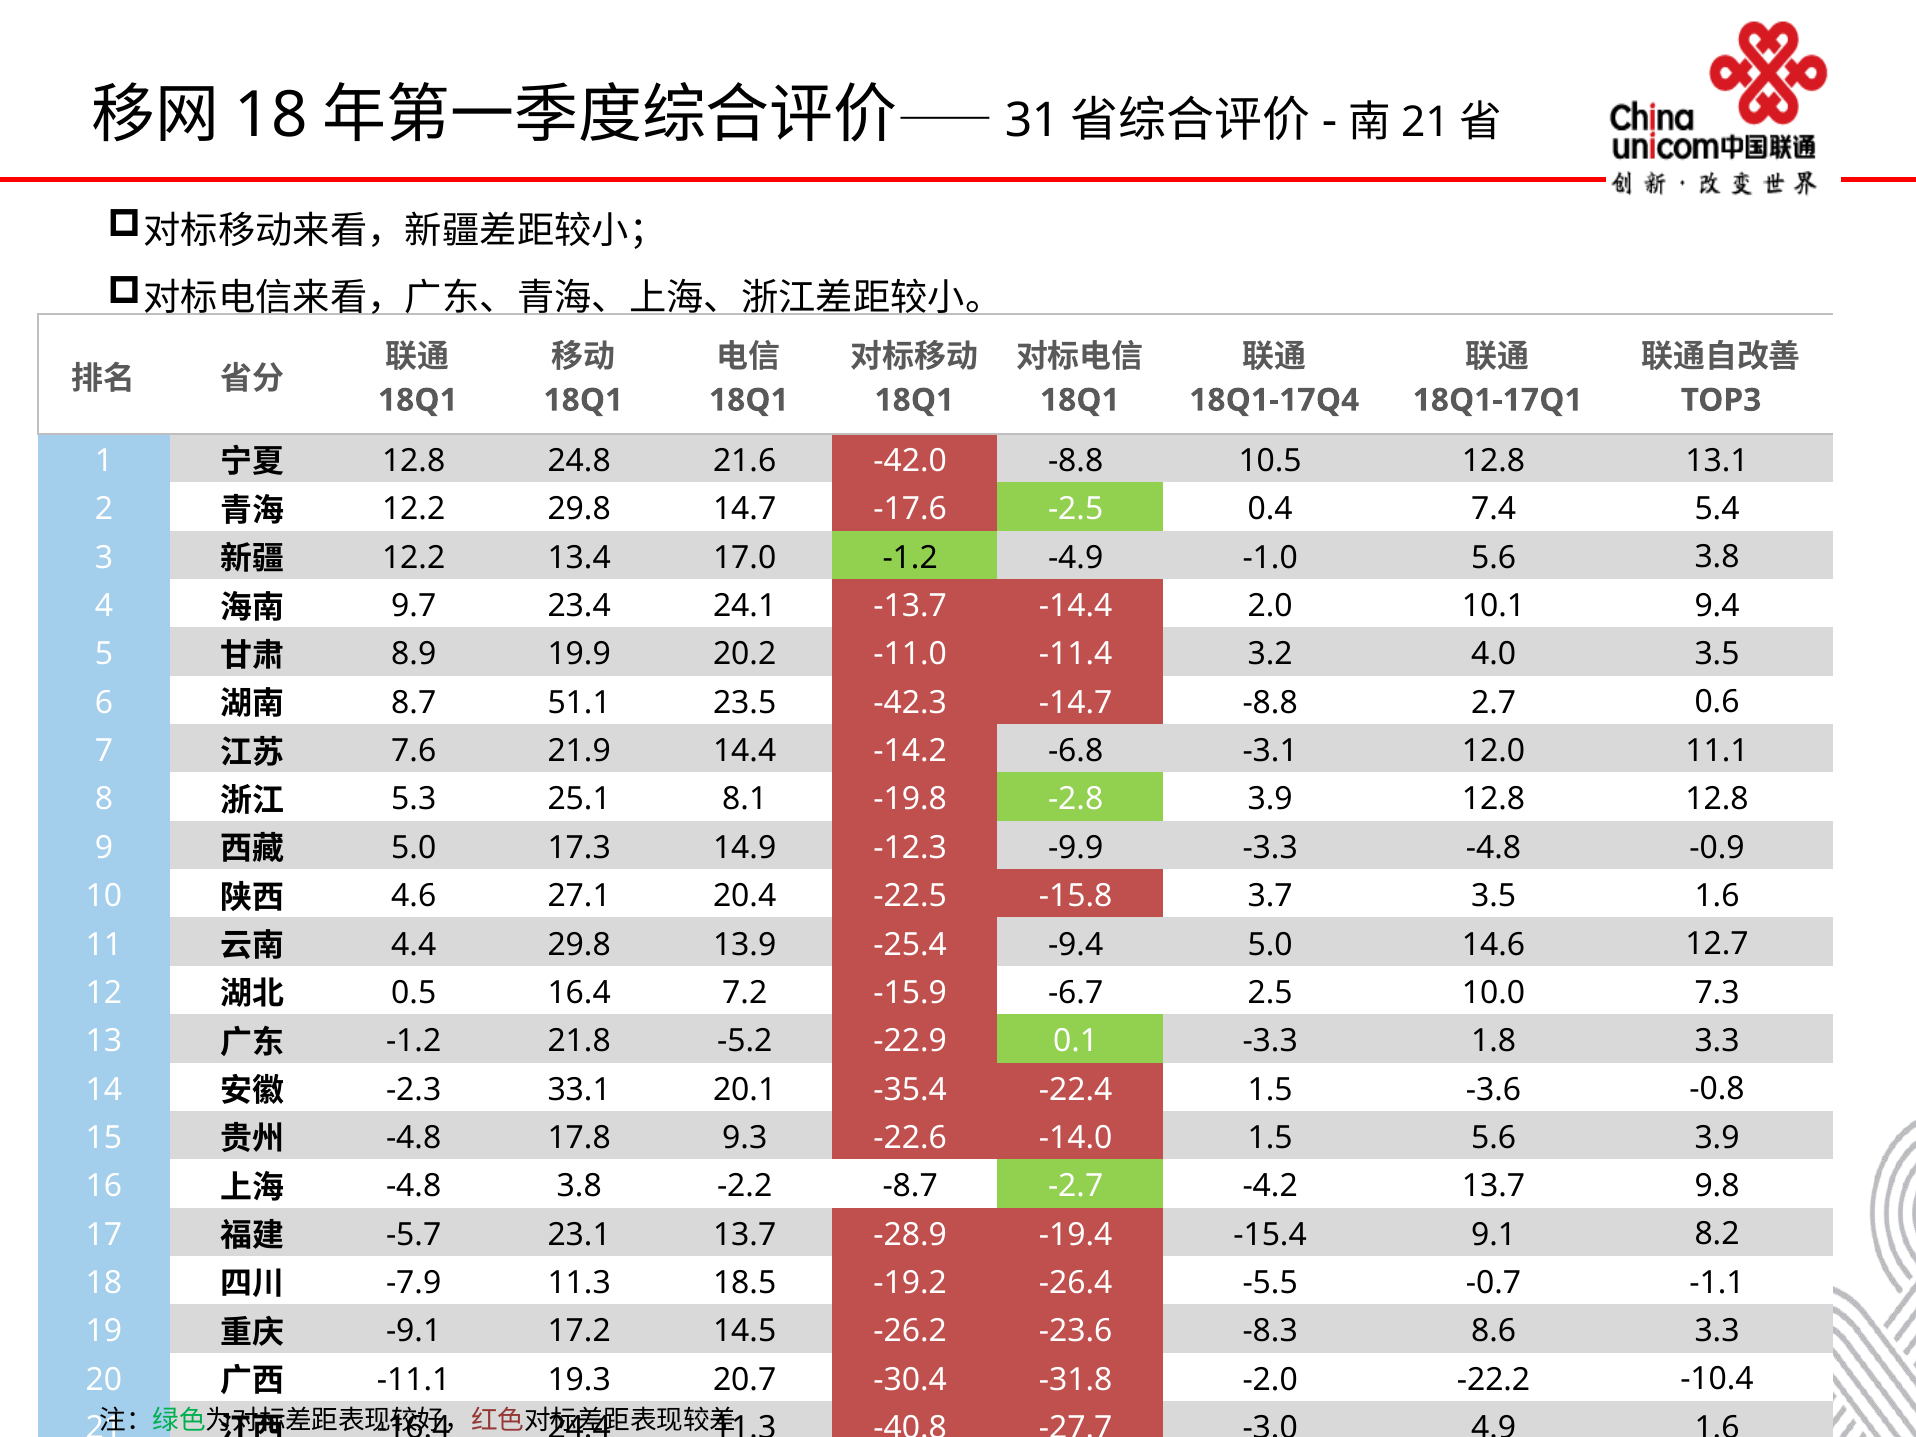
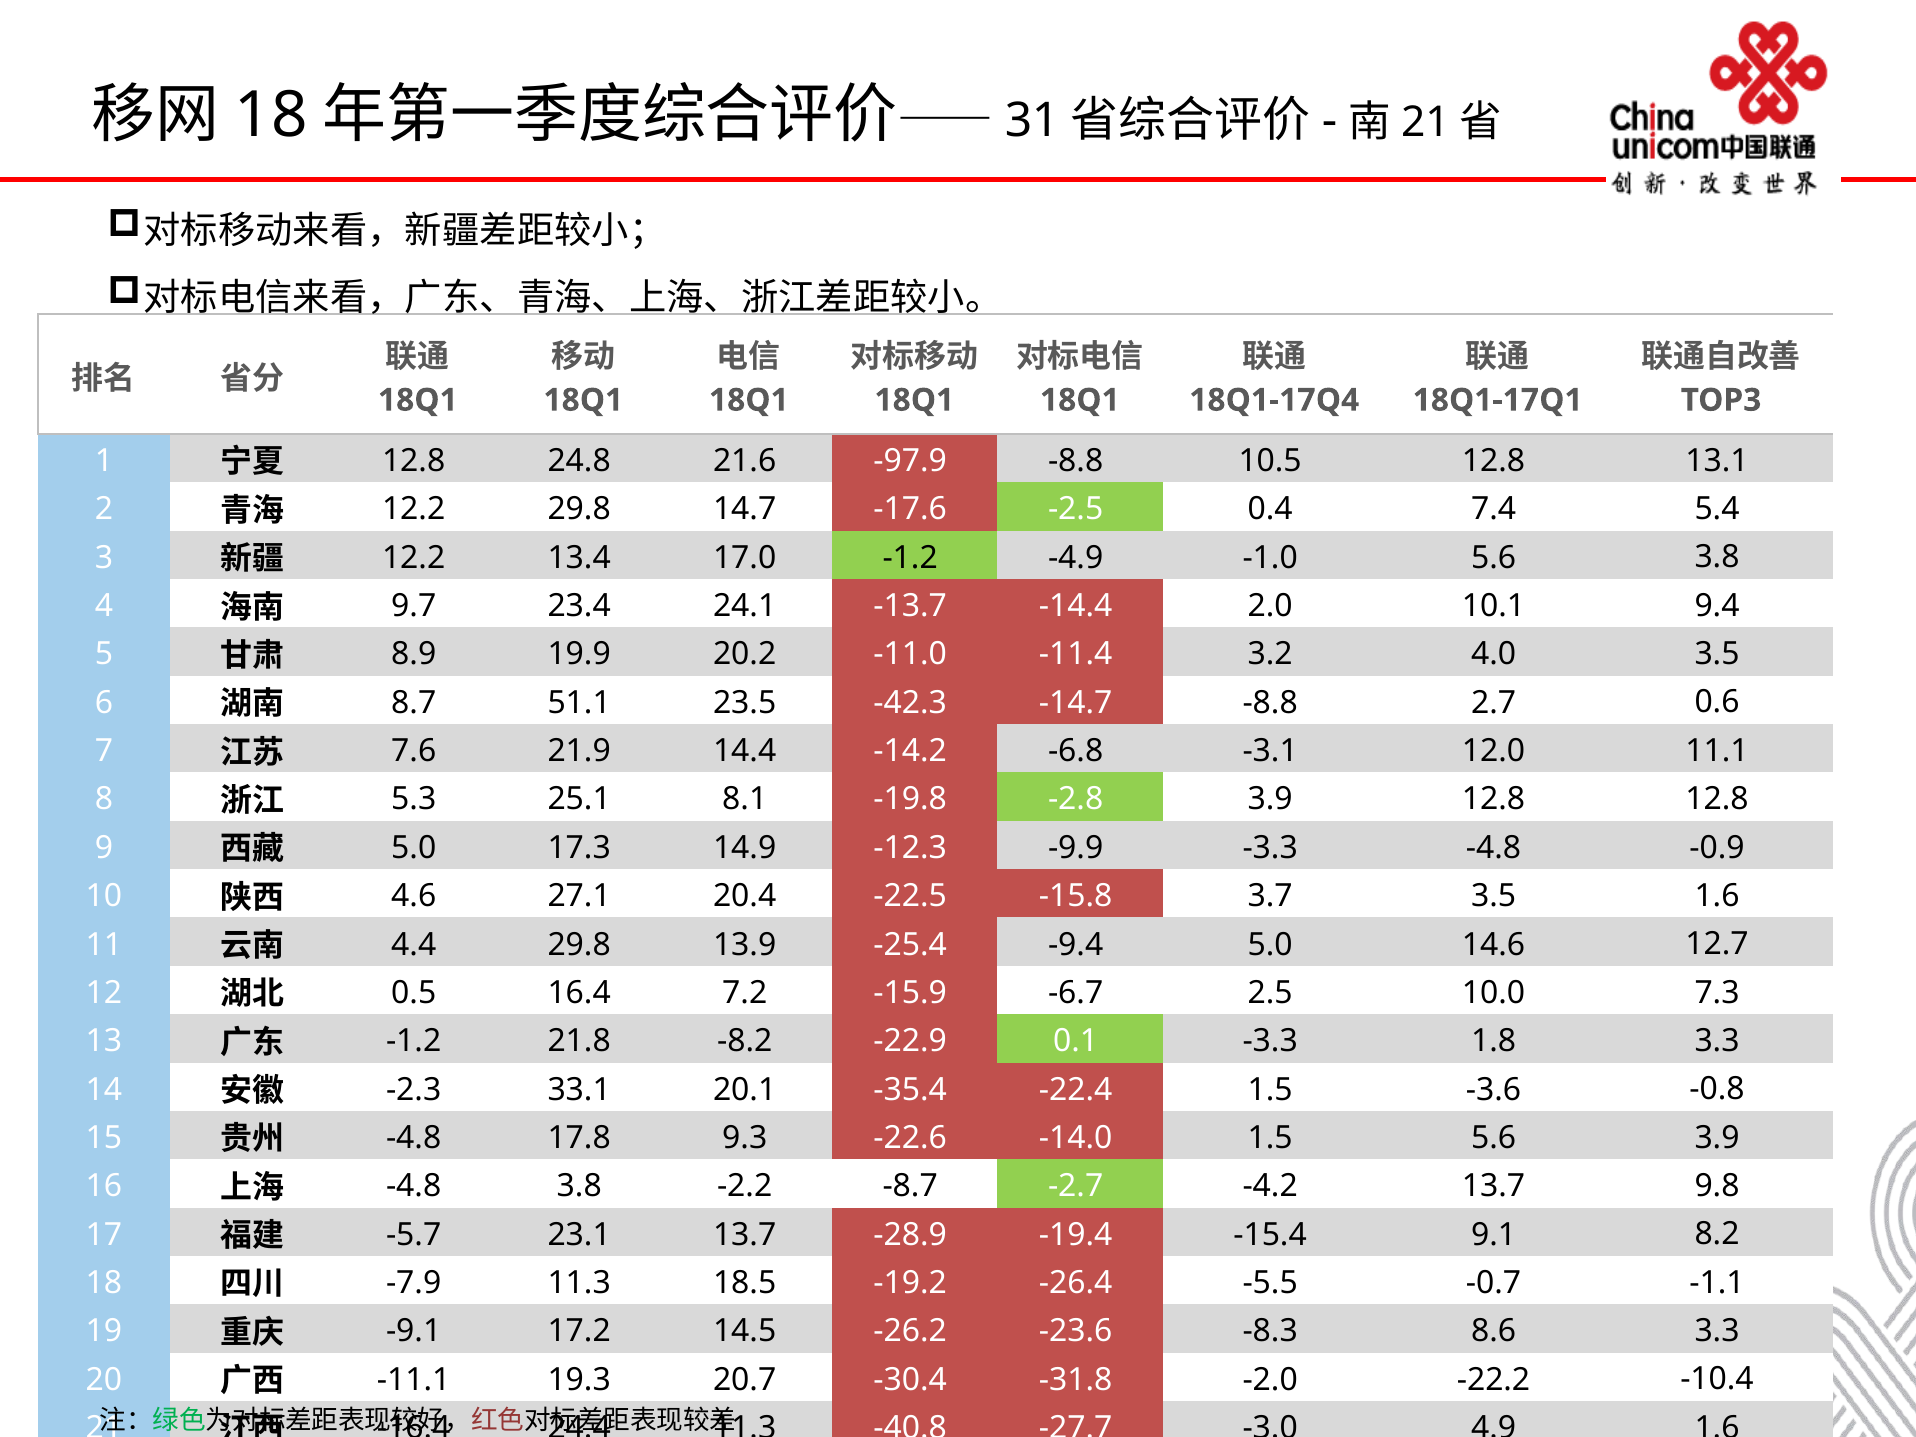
-42.0: -42.0 -> -97.9 (910, 461)
-5.2: -5.2 -> -8.2 (745, 1041)
